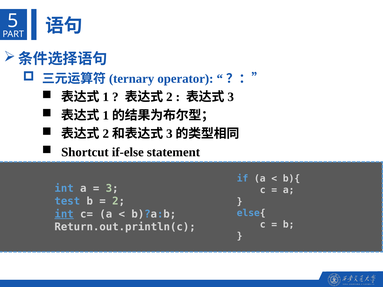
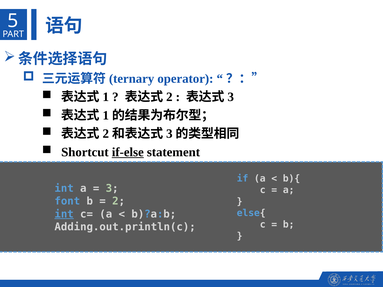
if-else underline: none -> present (128, 152)
test: test -> font (67, 201)
Return.out.println(c: Return.out.println(c -> Adding.out.println(c (125, 227)
